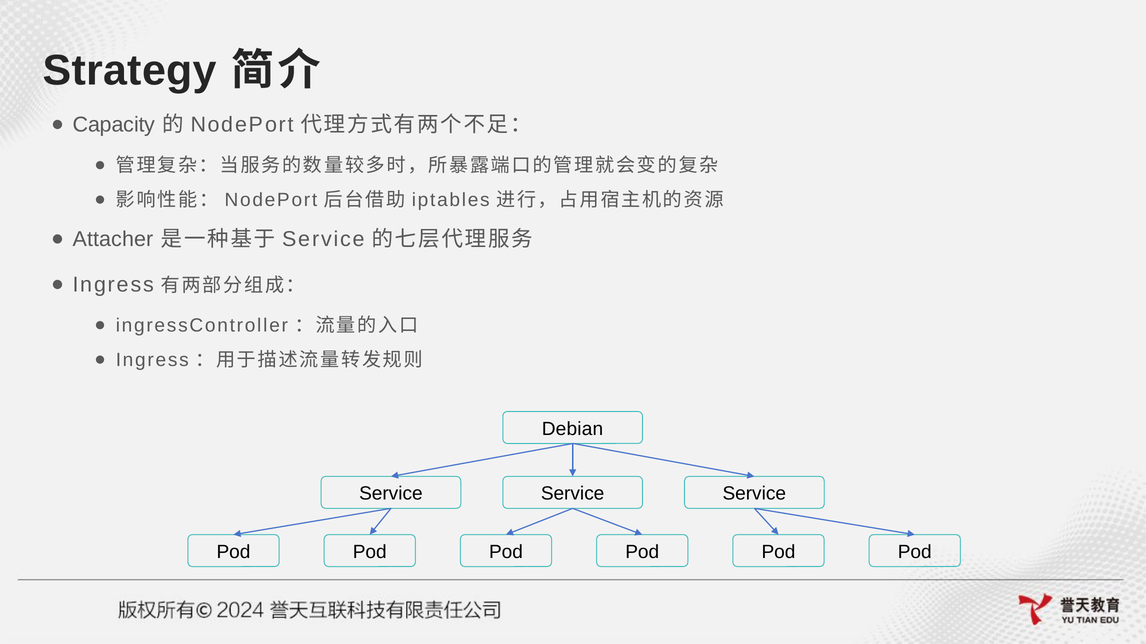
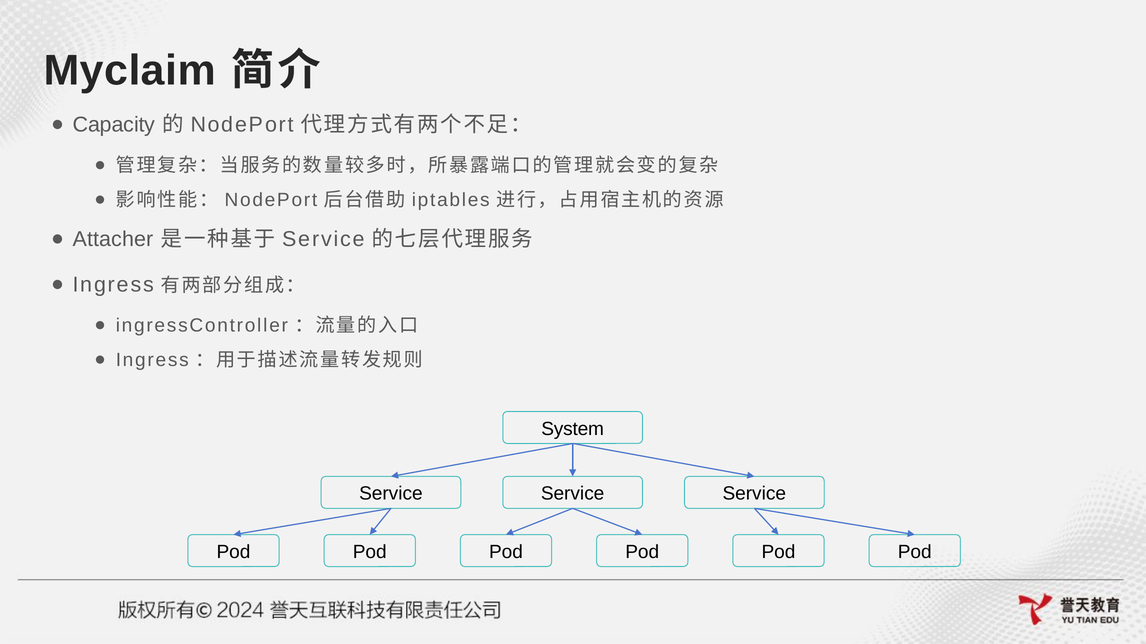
Strategy: Strategy -> Myclaim (130, 71)
Debian: Debian -> System (573, 429)
